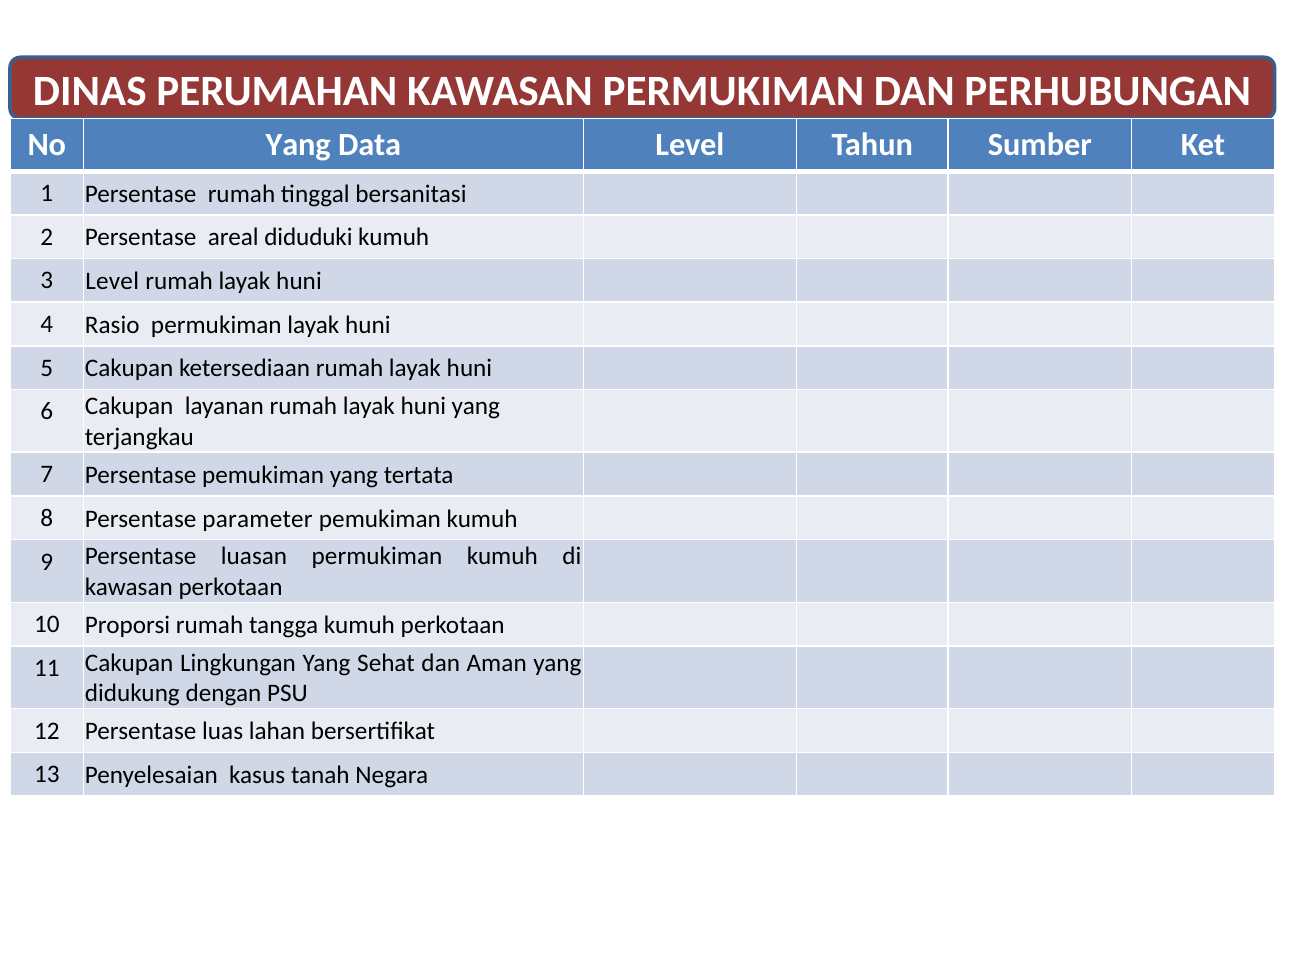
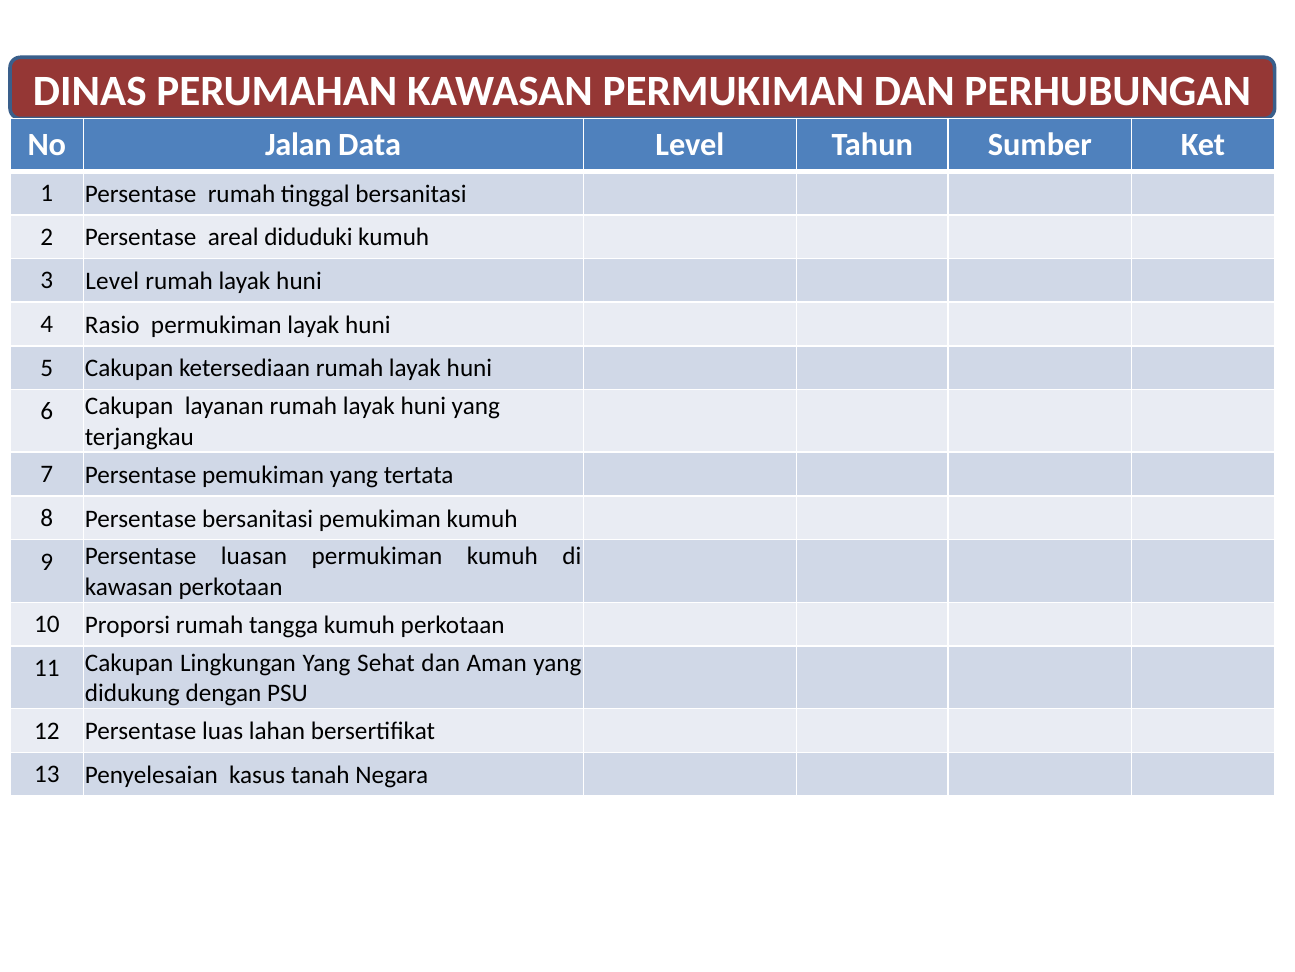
No Yang: Yang -> Jalan (298, 145)
Persentase parameter: parameter -> bersanitasi (258, 518)
